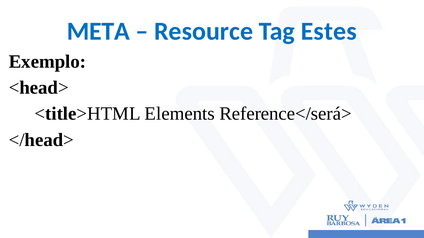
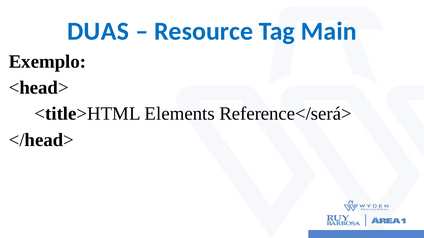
META: META -> DUAS (98, 31)
Estes: Estes -> Main (329, 31)
